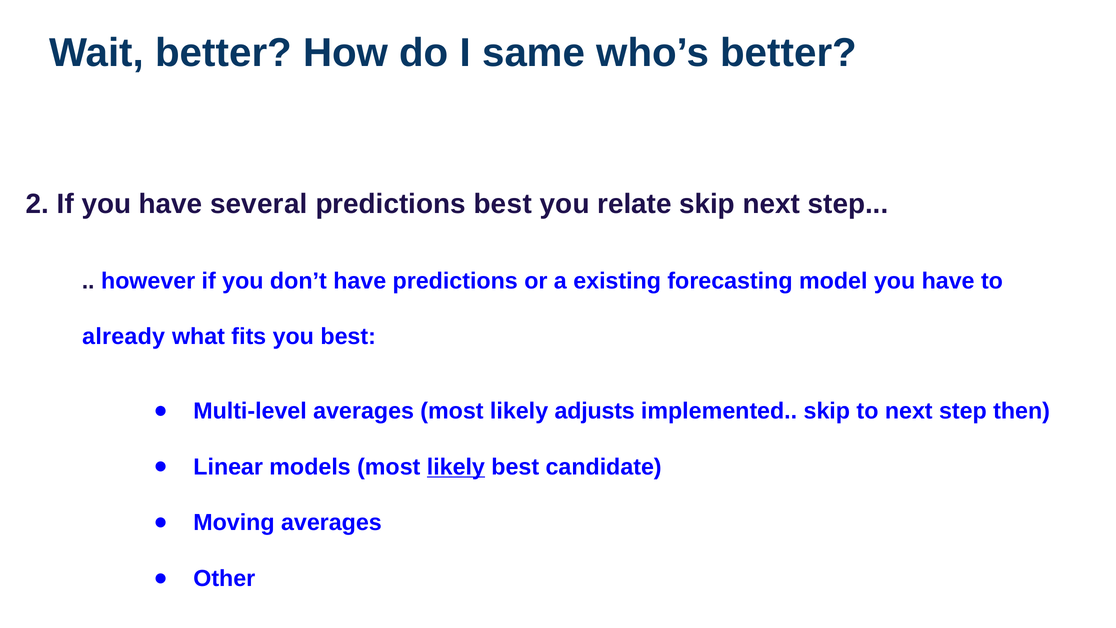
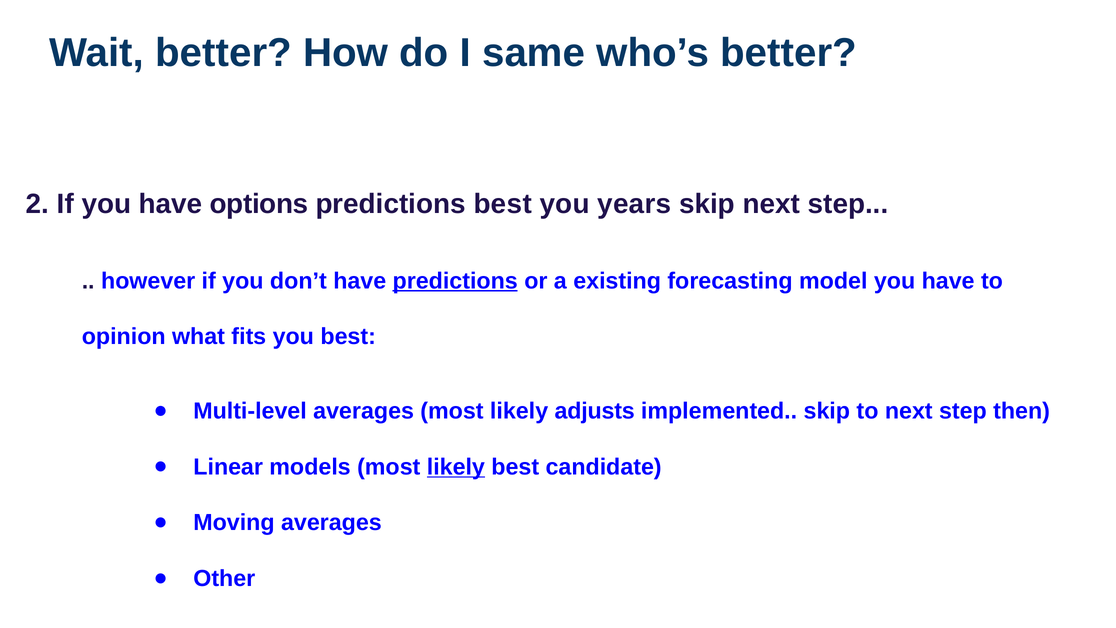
several: several -> options (259, 204)
relate: relate -> years (634, 204)
predictions underline: none -> present (455, 281)
already: already -> opinion (124, 337)
